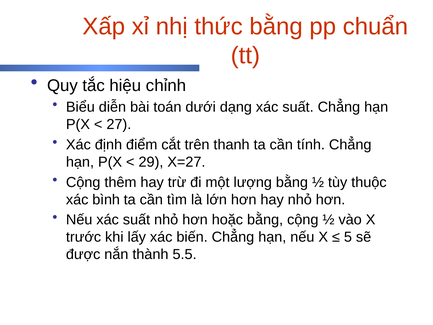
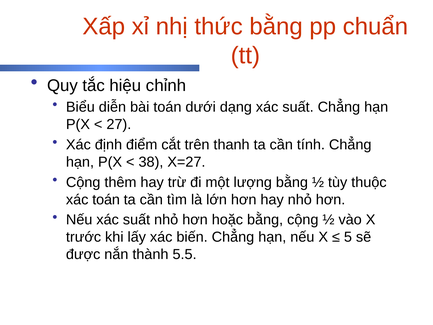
29: 29 -> 38 (151, 162)
xác bình: bình -> toán (106, 199)
